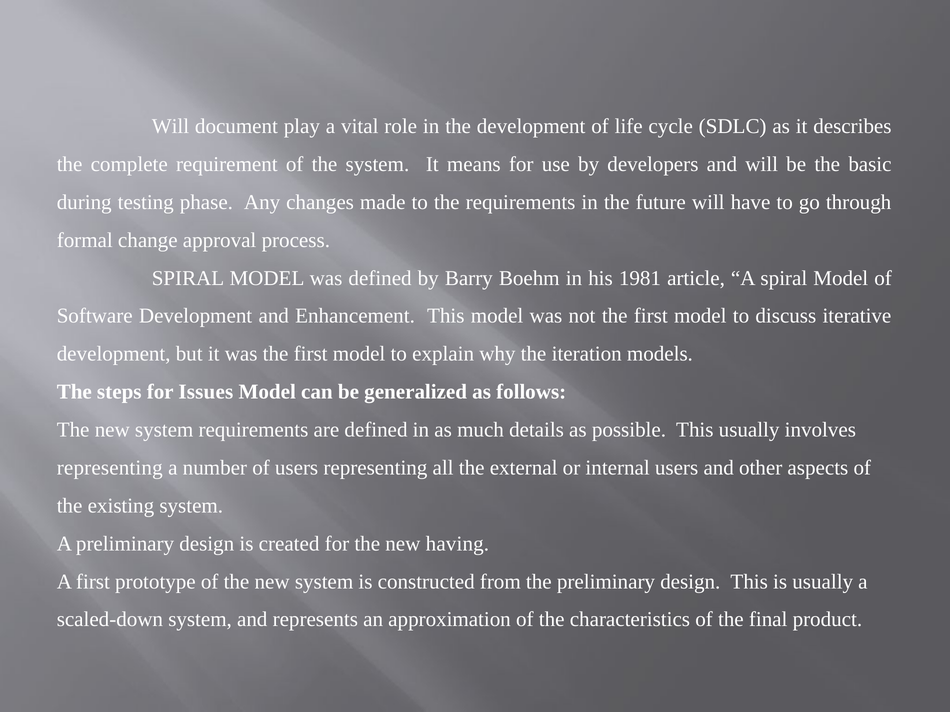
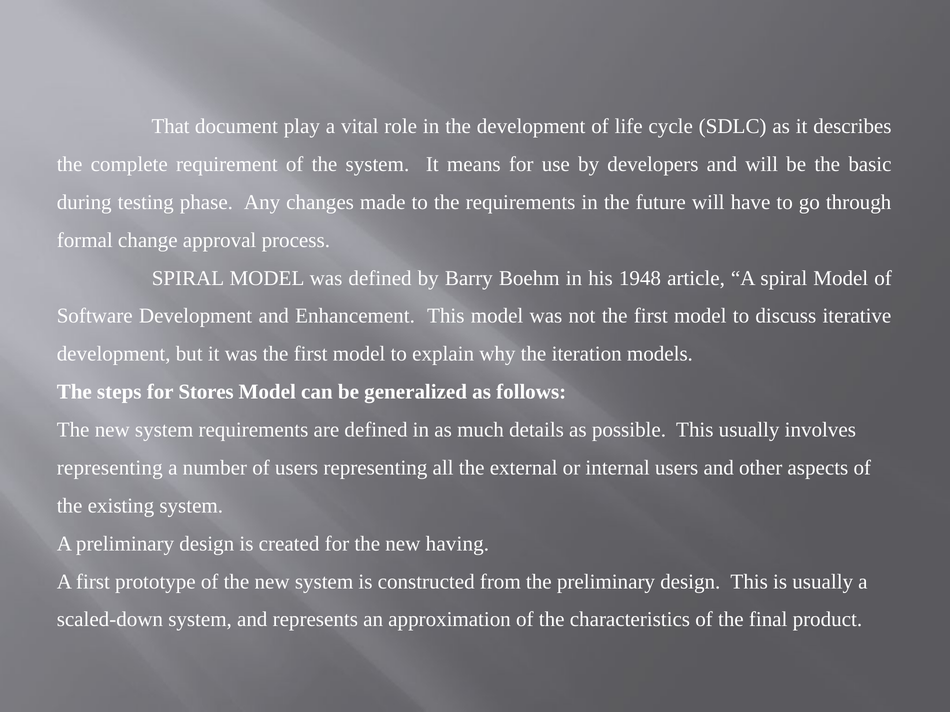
Will: Will -> That (171, 126)
1981: 1981 -> 1948 (640, 278)
Issues: Issues -> Stores (206, 392)
